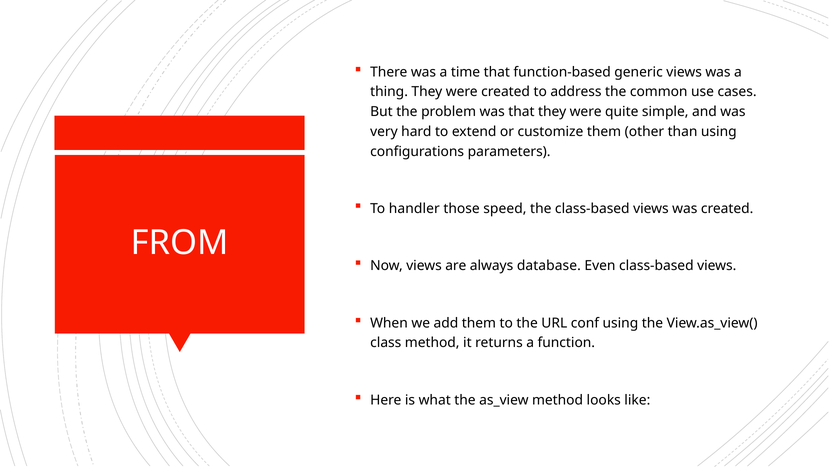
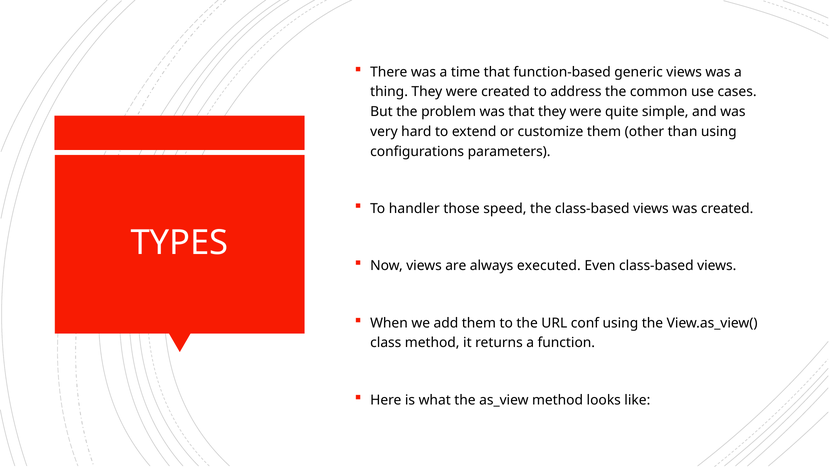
FROM: FROM -> TYPES (180, 243)
database: database -> executed (549, 266)
